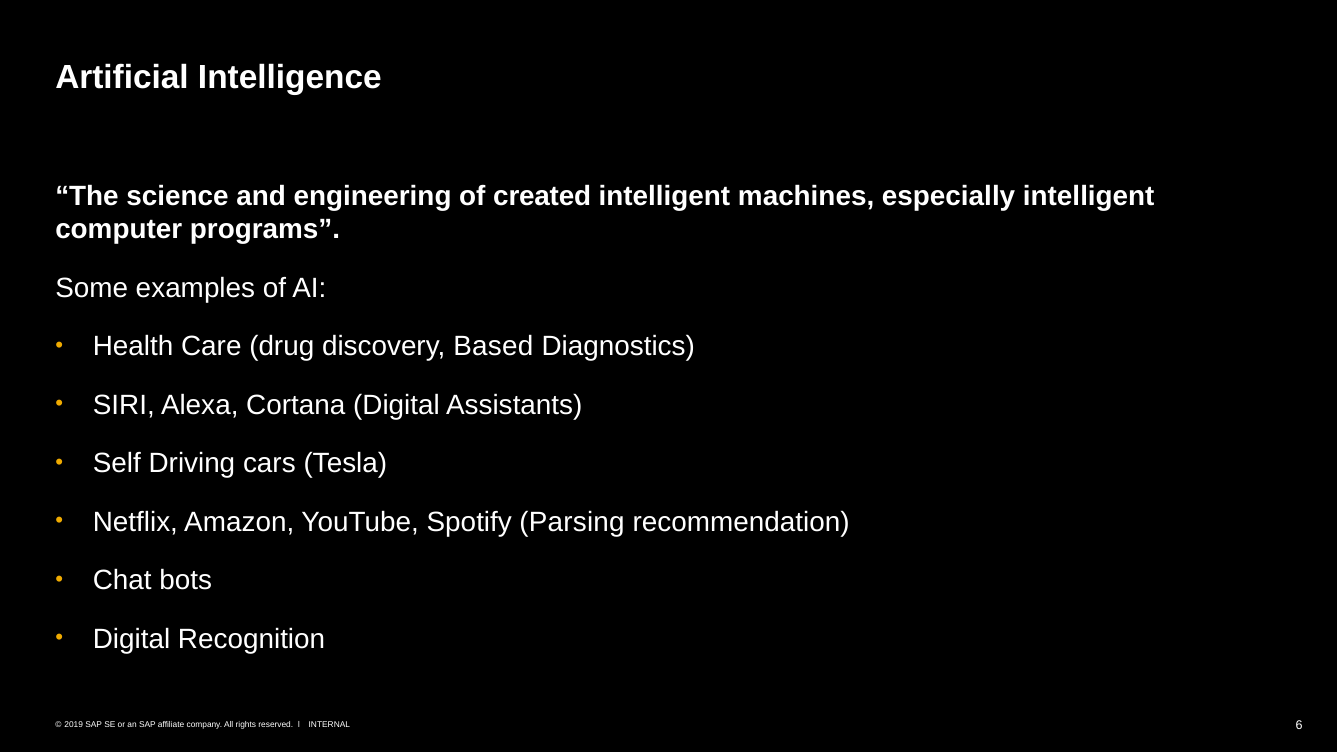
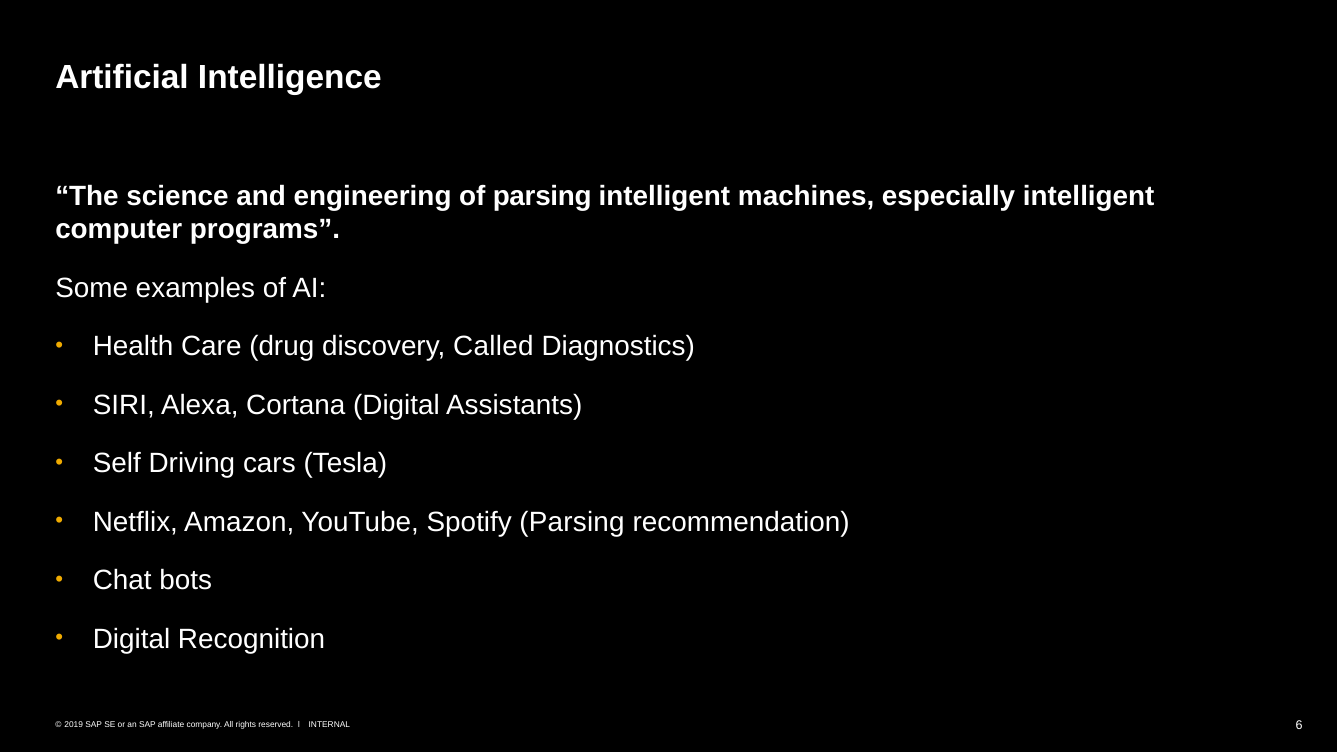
of created: created -> parsing (542, 196)
Based: Based -> Called (493, 347)
